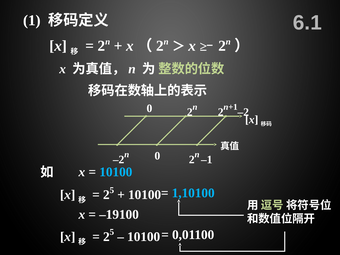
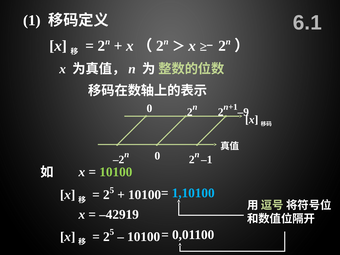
–2: –2 -> –9 (243, 112)
10100 colour: light blue -> light green (116, 172)
–19100: –19100 -> –42919 (119, 215)
